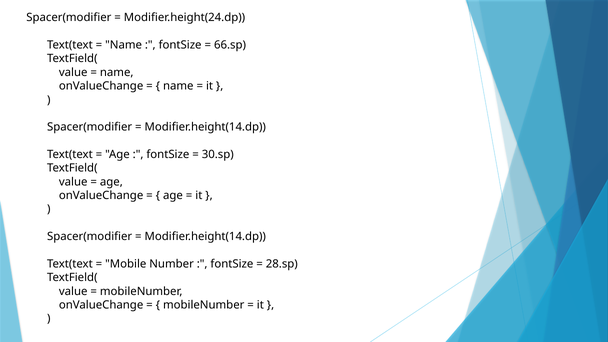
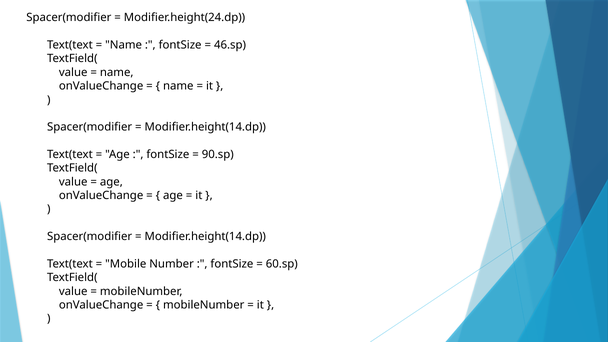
66.sp: 66.sp -> 46.sp (230, 45)
30.sp: 30.sp -> 90.sp (218, 154)
28.sp: 28.sp -> 60.sp (282, 264)
